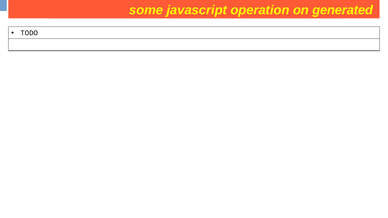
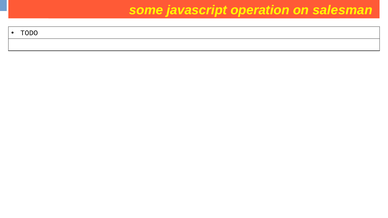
generated: generated -> salesman (343, 10)
